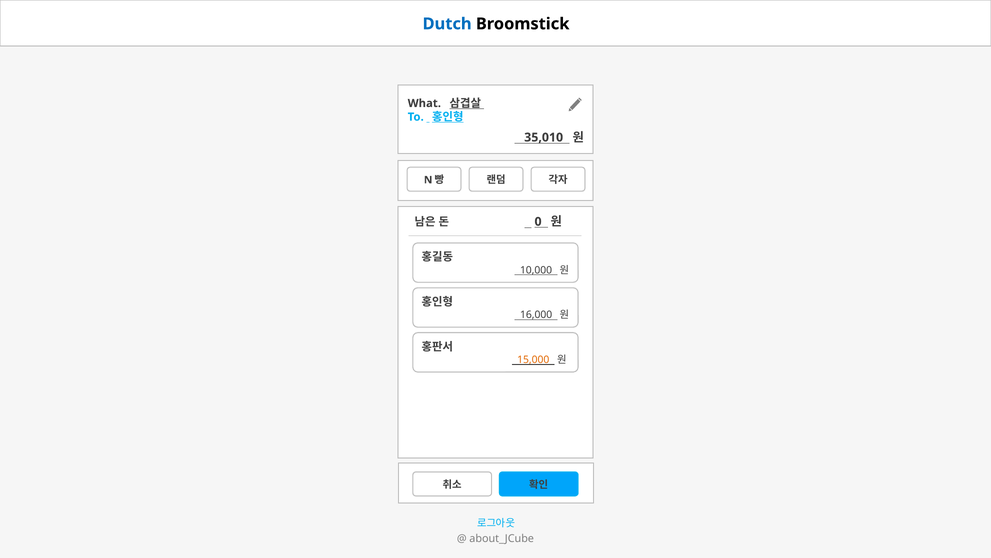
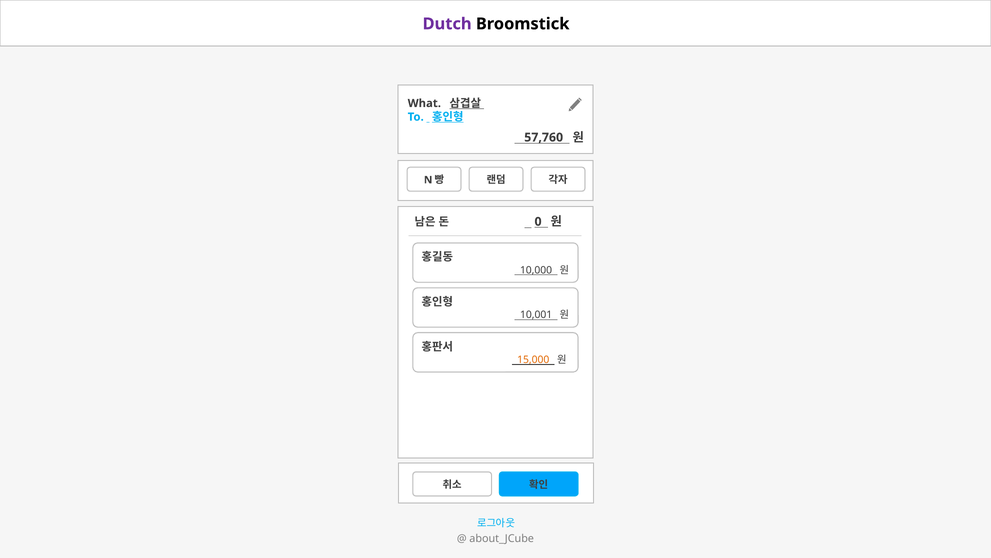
Dutch colour: blue -> purple (447, 24)
35,010: 35,010 -> 57,760 (544, 137)
16,000: 16,000 -> 10,001 (536, 315)
